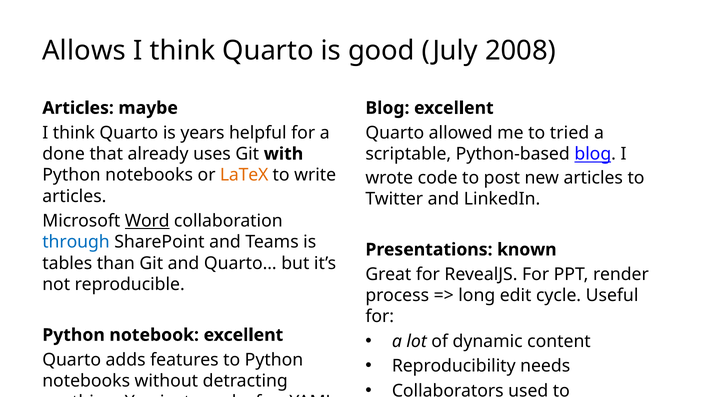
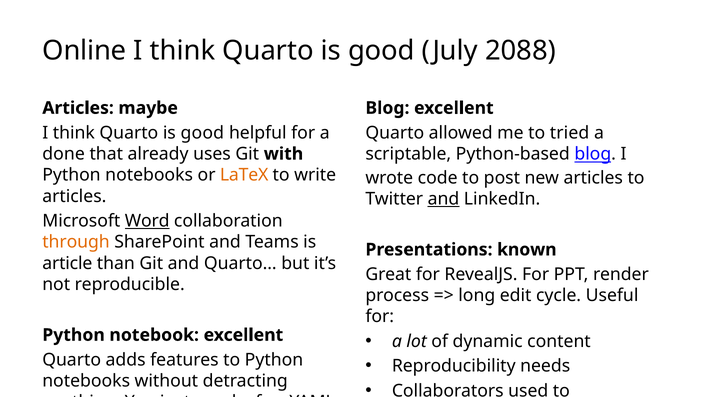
Allows: Allows -> Online (84, 51)
2008: 2008 -> 2088 (520, 51)
years: years -> good (202, 133)
and underline: none -> present (444, 199)
through colour: blue -> orange (76, 242)
tables: tables -> article (67, 263)
